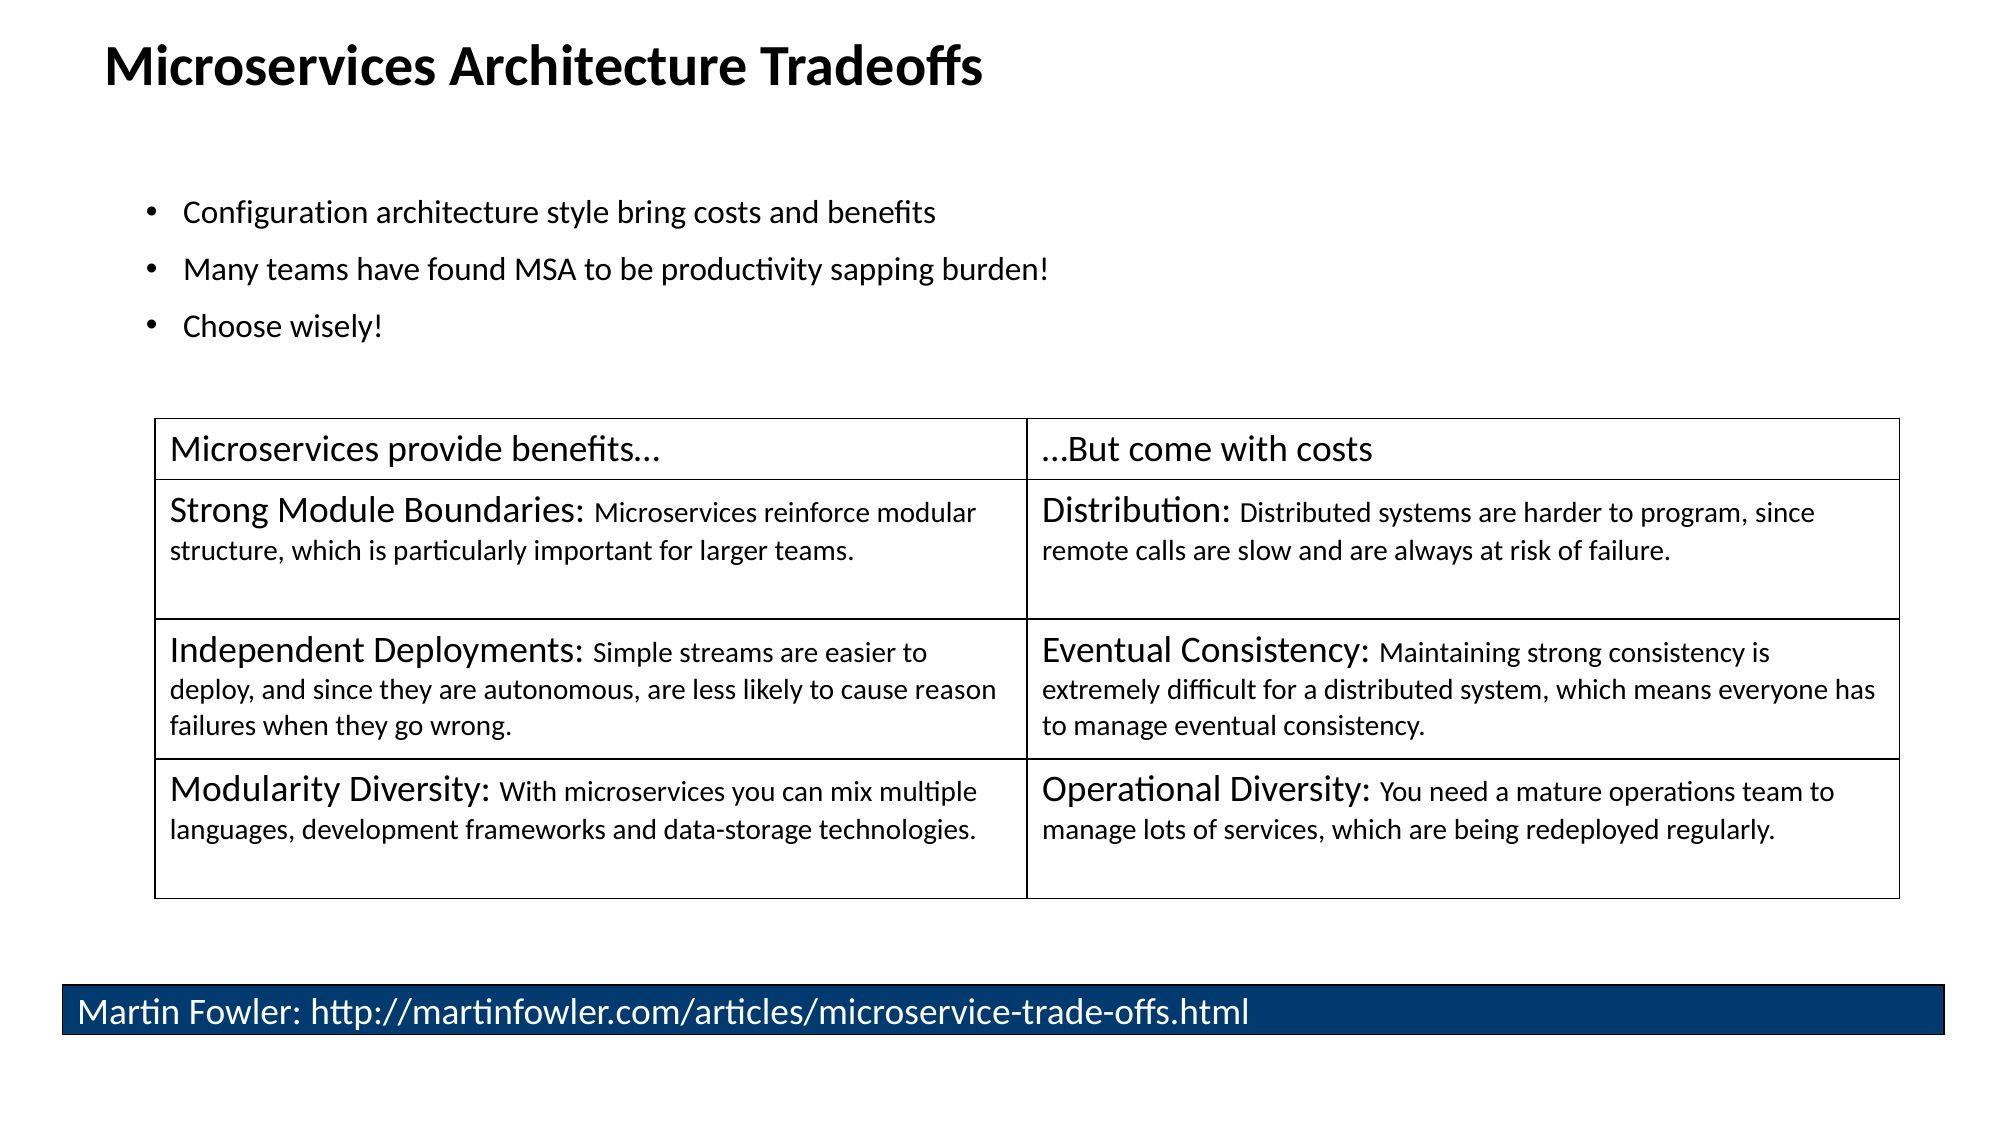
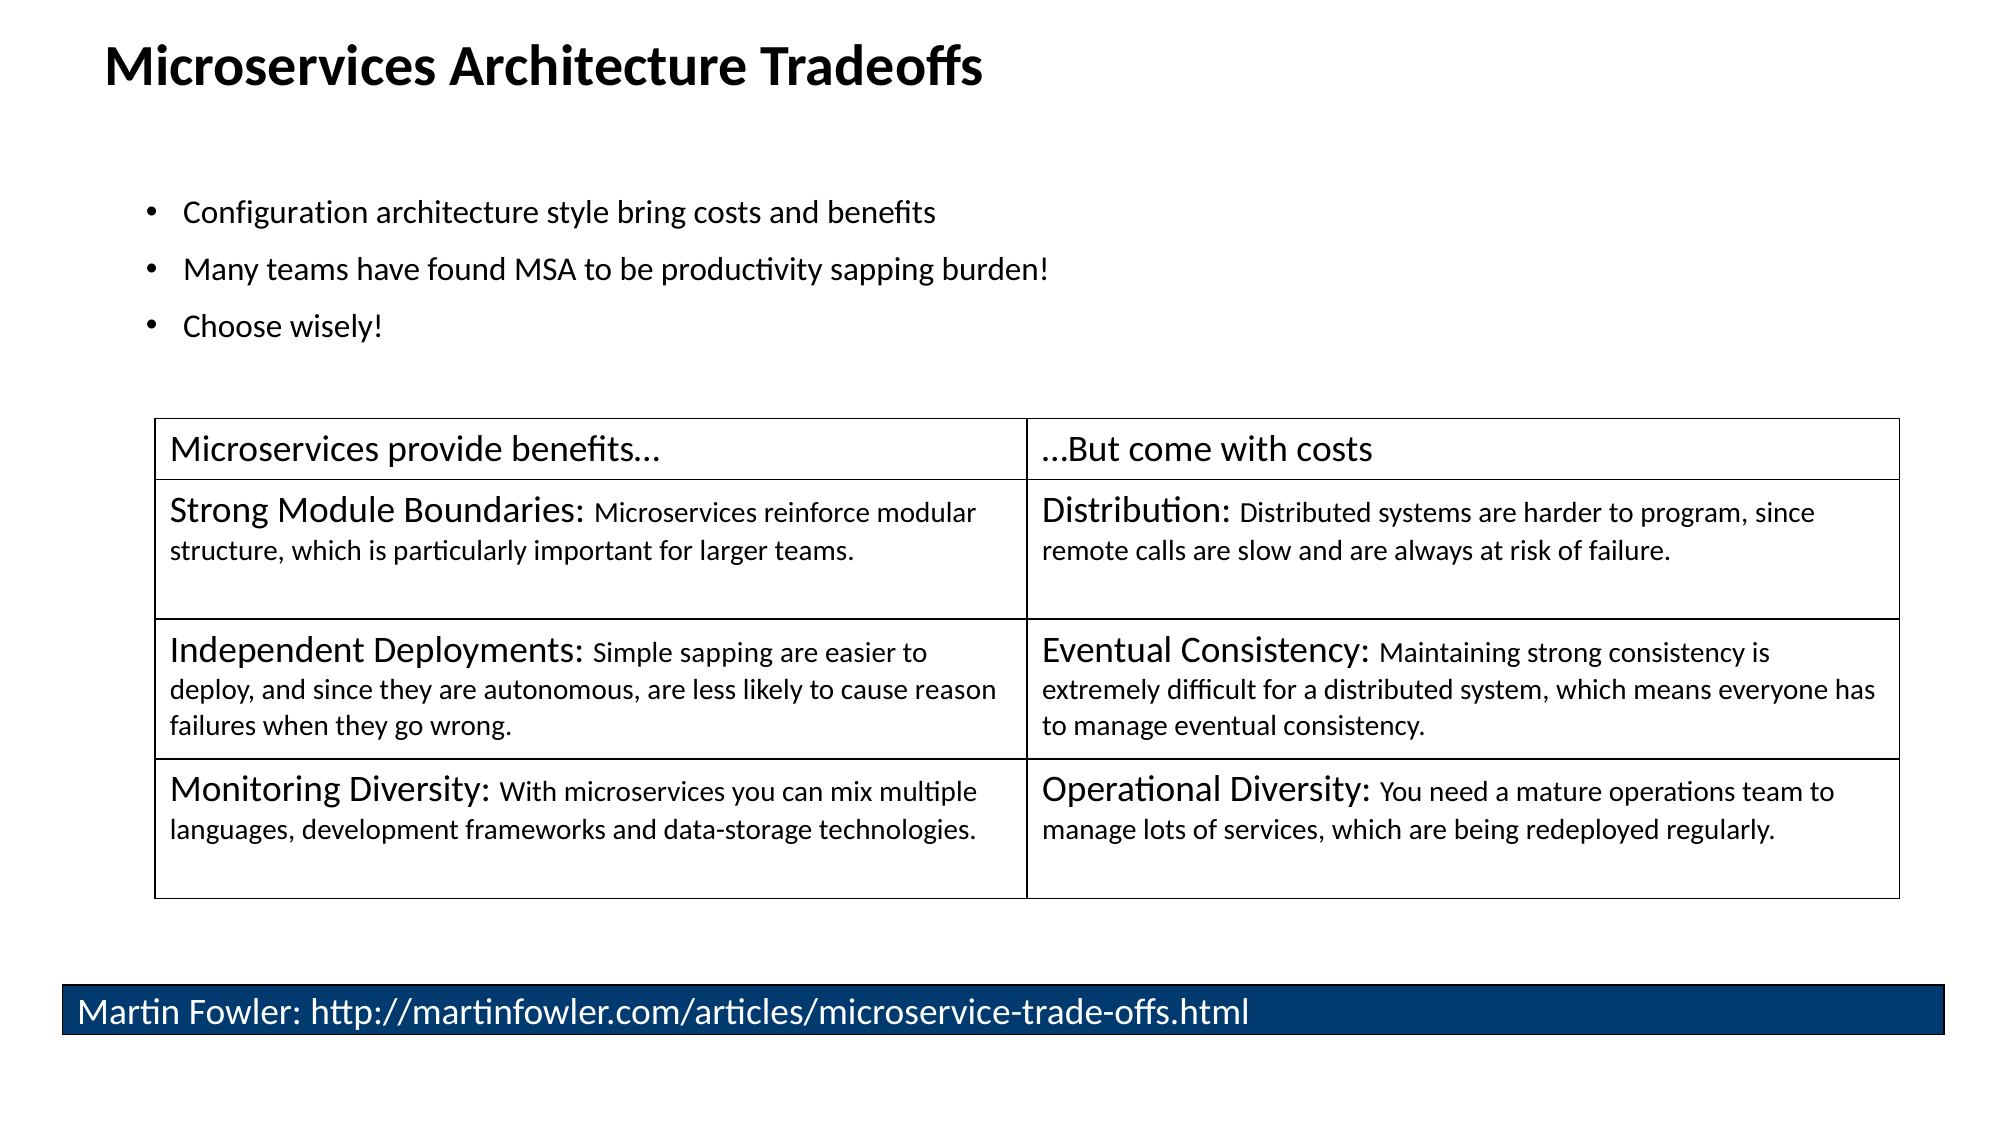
Simple streams: streams -> sapping (726, 652)
Modularity: Modularity -> Monitoring (255, 789)
